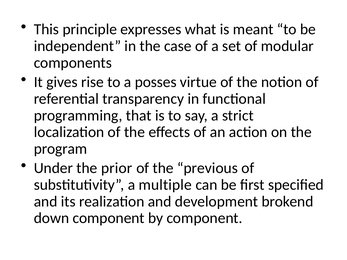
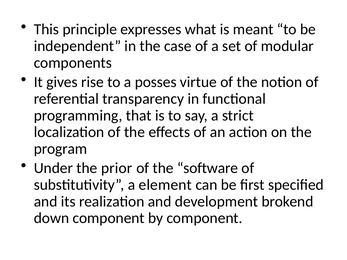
previous: previous -> software (208, 168)
multiple: multiple -> element (165, 185)
